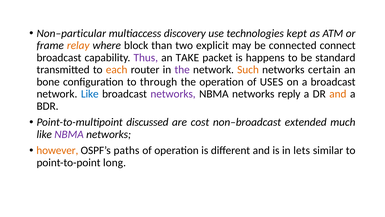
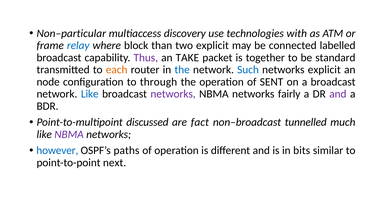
kept: kept -> with (297, 33)
relay colour: orange -> blue (78, 45)
connect: connect -> labelled (338, 45)
happens: happens -> together (265, 57)
the colour: purple -> blue (182, 70)
Such colour: orange -> blue (248, 70)
networks certain: certain -> explicit (324, 70)
bone: bone -> node (48, 82)
USES: USES -> SENT (272, 82)
reply: reply -> fairly (289, 94)
and colour: orange -> purple (338, 94)
cost: cost -> fact (200, 122)
extended: extended -> tunnelled (306, 122)
however colour: orange -> blue (57, 150)
lets: lets -> bits (302, 150)
long: long -> next (115, 162)
